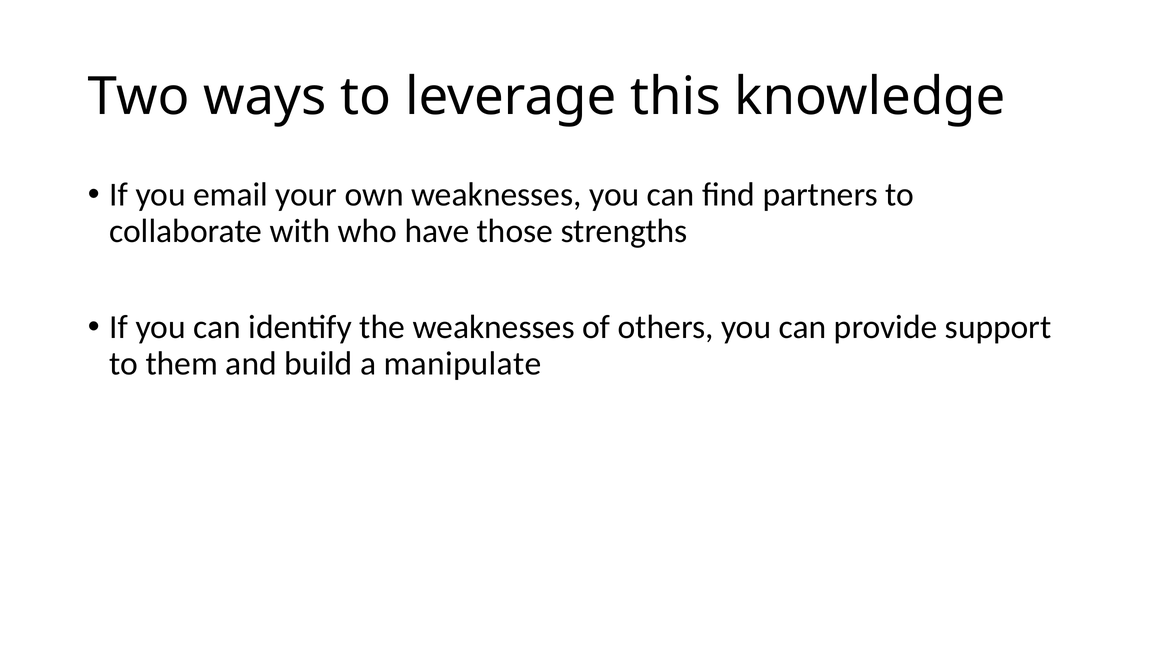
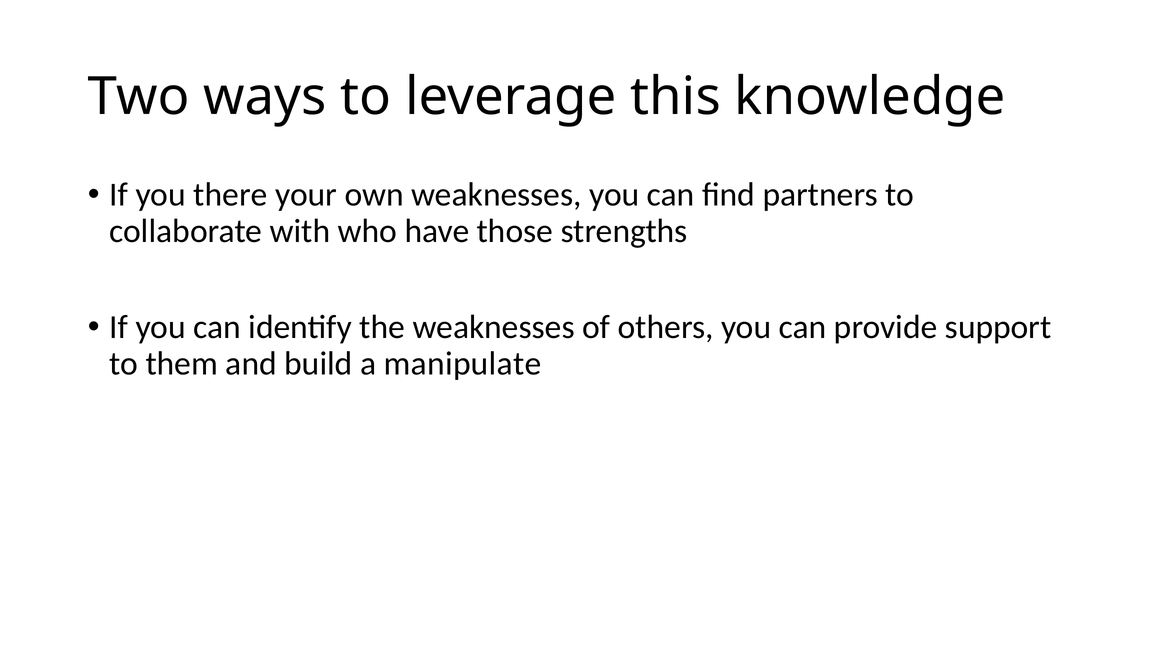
email: email -> there (230, 195)
